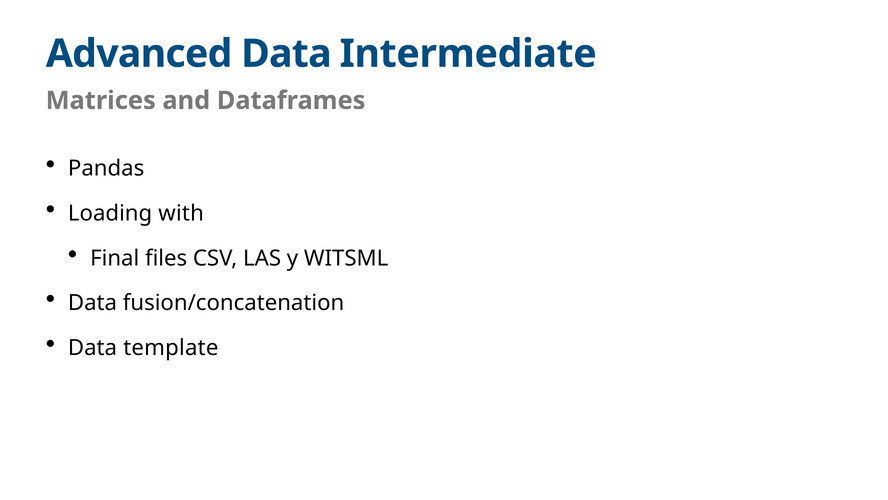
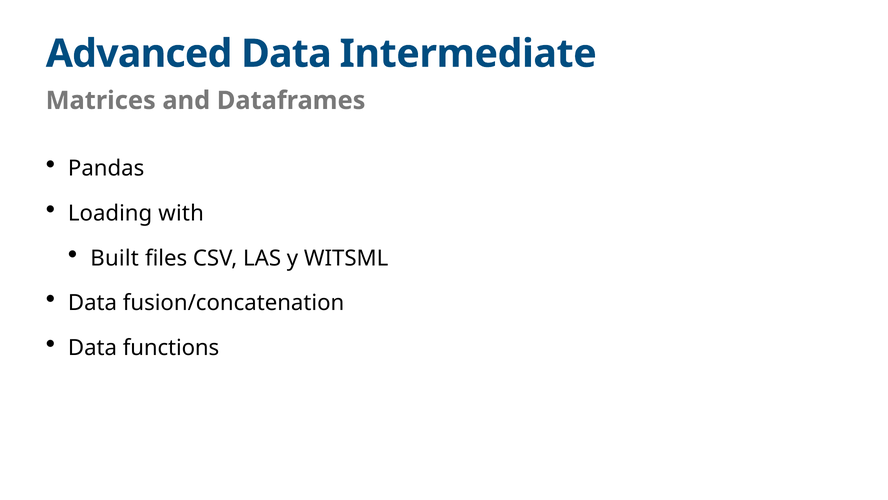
Final: Final -> Built (115, 258)
template: template -> functions (171, 348)
